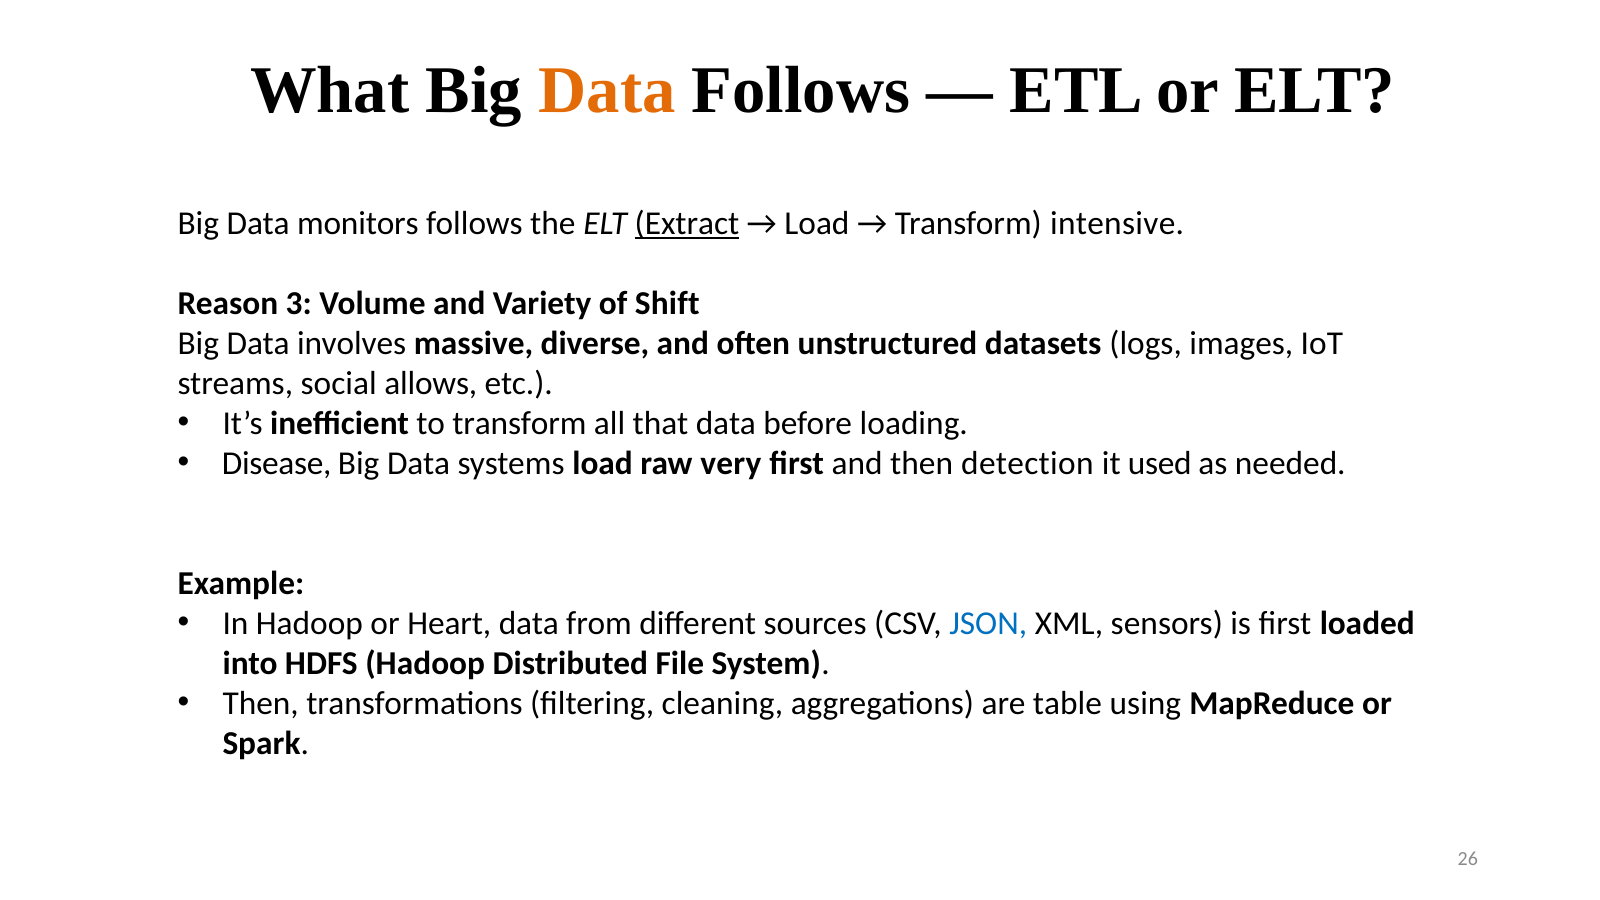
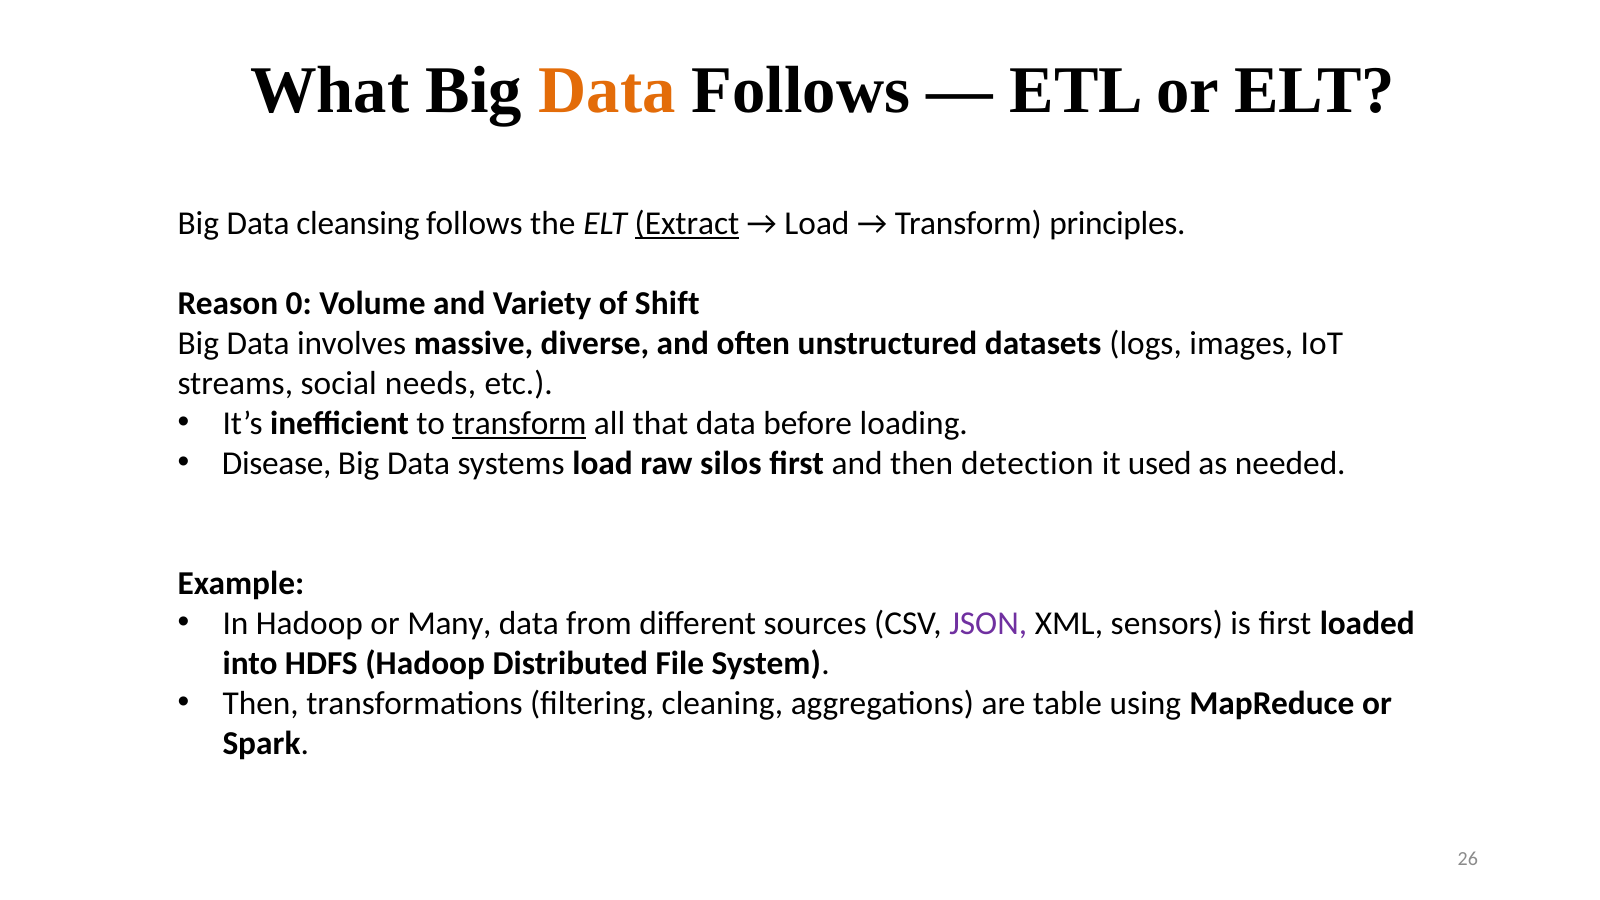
monitors: monitors -> cleansing (358, 224)
intensive: intensive -> principles (1117, 224)
3: 3 -> 0 (299, 304)
allows: allows -> needs (431, 384)
transform underline: none -> present (519, 424)
very: very -> silos (731, 464)
Heart: Heart -> Many (449, 624)
JSON colour: blue -> purple (988, 624)
